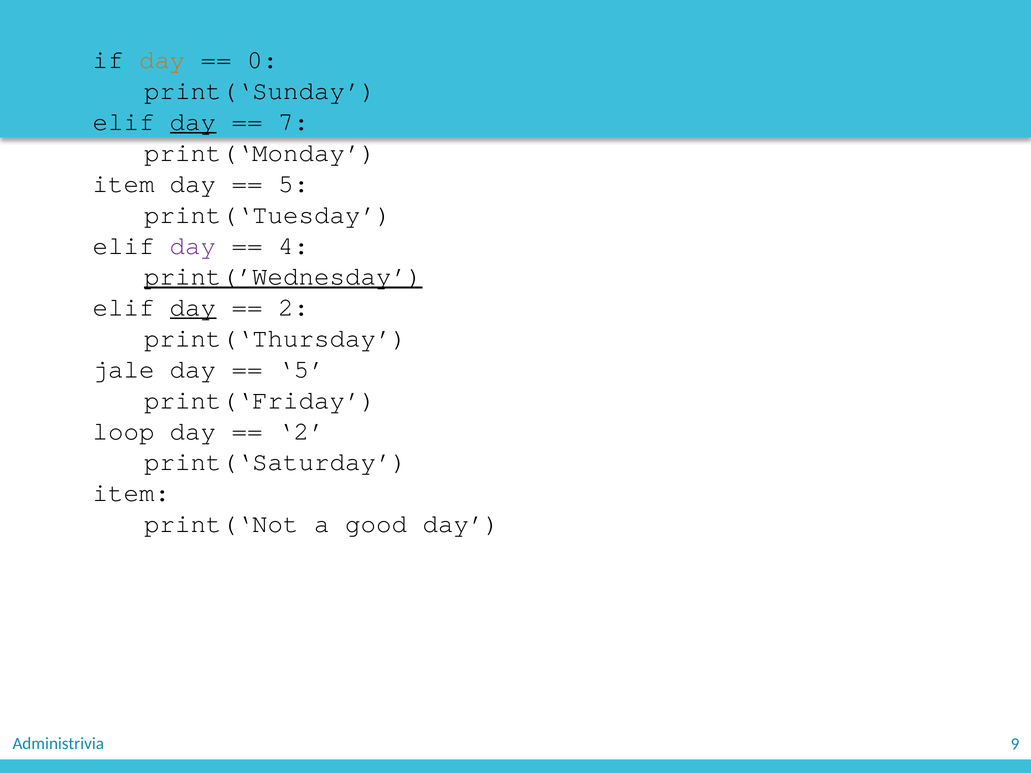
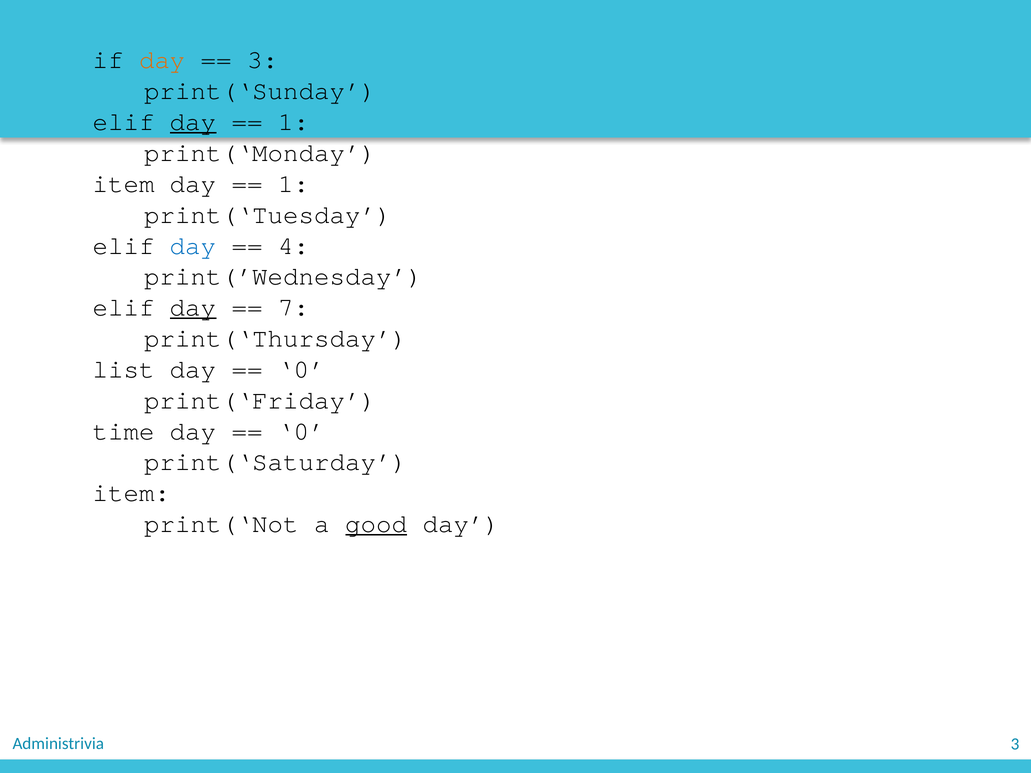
0: 0 -> 3 (263, 60)
7: 7 -> 1 (294, 122)
5: 5 -> 1 (294, 184)
day colour: purple -> blue (193, 246)
print(’Wednesday underline: present -> none (283, 277)
2: 2 -> 7 (294, 307)
jale: jale -> list (124, 369)
5: 5 -> 0 (301, 369)
loop: loop -> time (124, 431)
2: 2 -> 0 (301, 431)
good underline: none -> present (376, 524)
Administrivia 9: 9 -> 3 (1015, 744)
